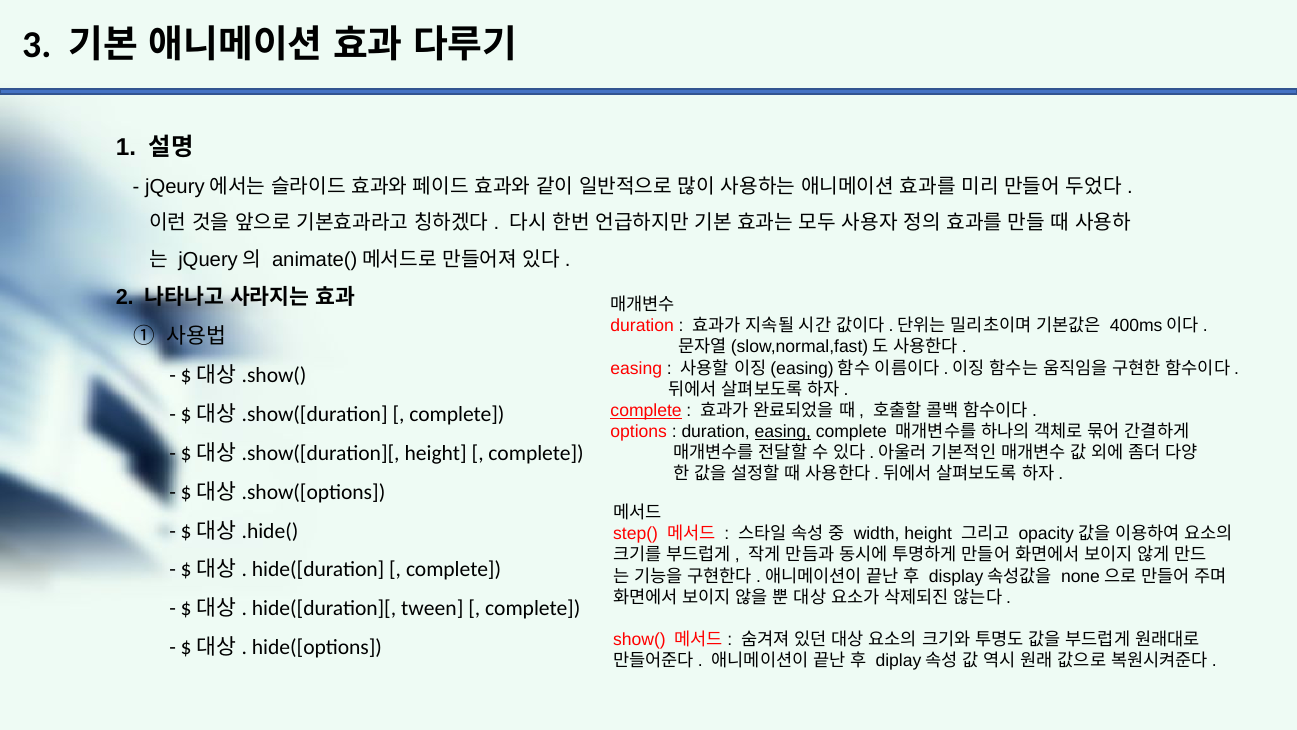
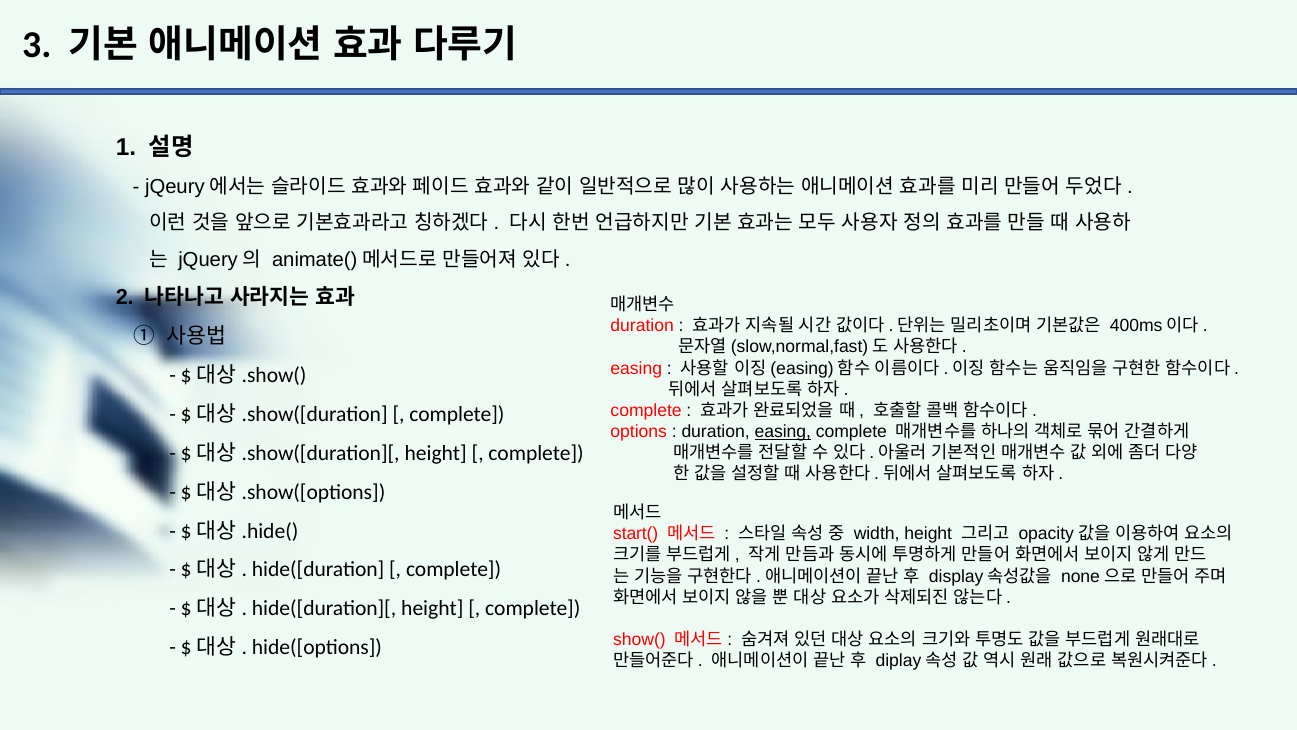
complete underline: present -> none (646, 410)
step(: step( -> start( (636, 534)
hide([duration][ tween: tween -> height (432, 608)
